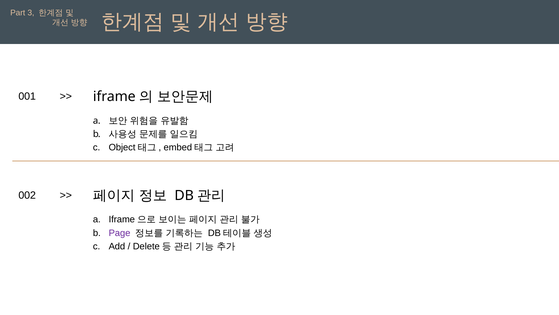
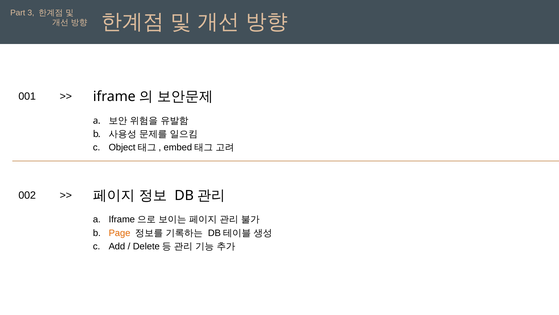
Page colour: purple -> orange (120, 233)
